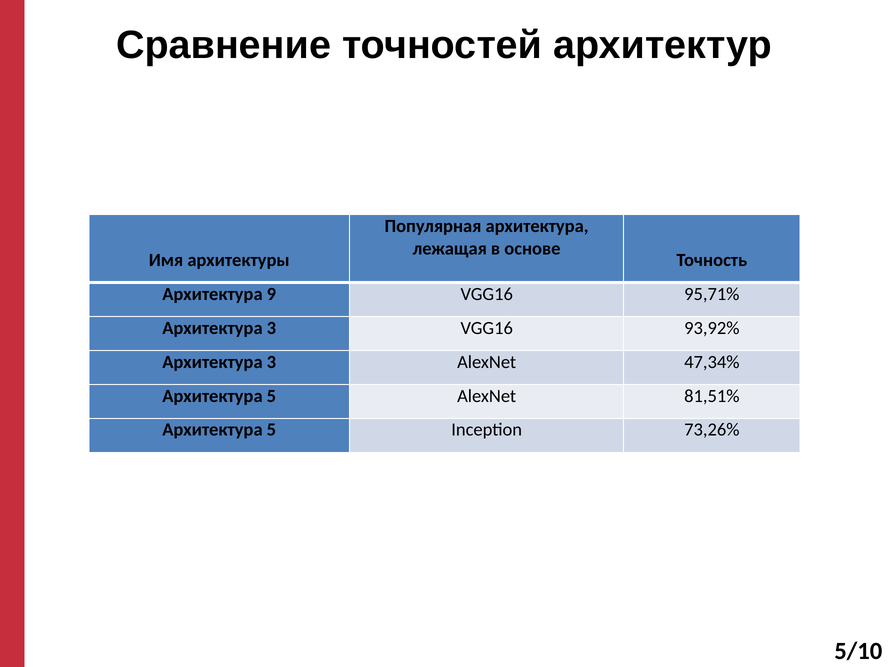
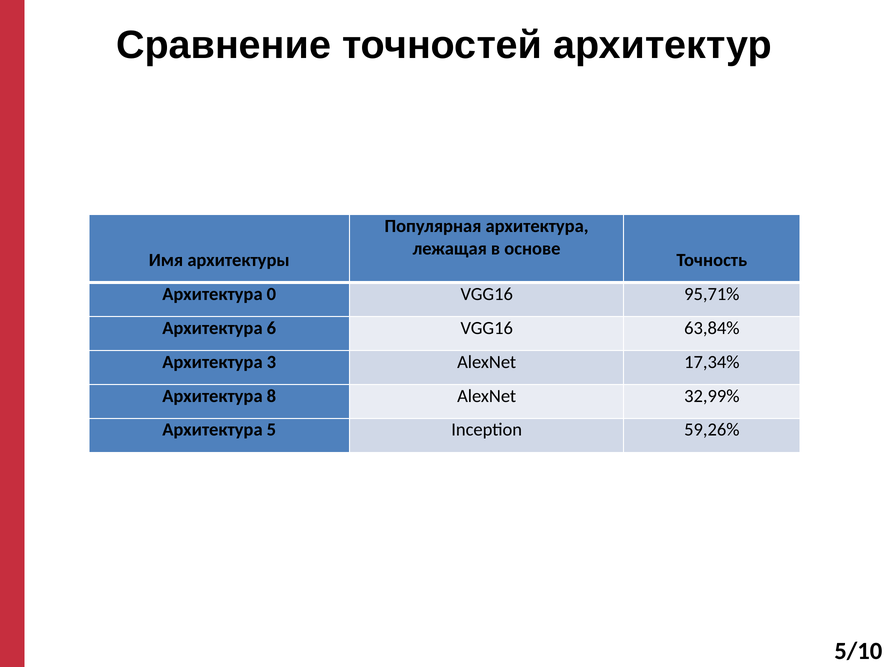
9: 9 -> 0 (271, 294)
3: 3 -> 6 (271, 328)
93,92%: 93,92% -> 63,84% (712, 328)
47,34%: 47,34% -> 17,34% (712, 362)
5: 5 -> 8 (271, 396)
81,51%: 81,51% -> 32,99% (712, 396)
73,26%: 73,26% -> 59,26% (712, 430)
